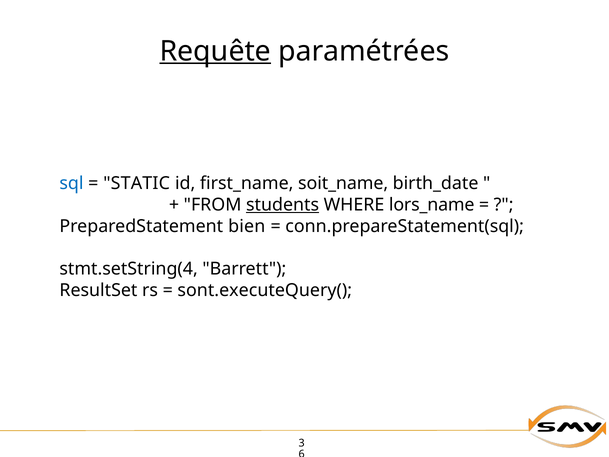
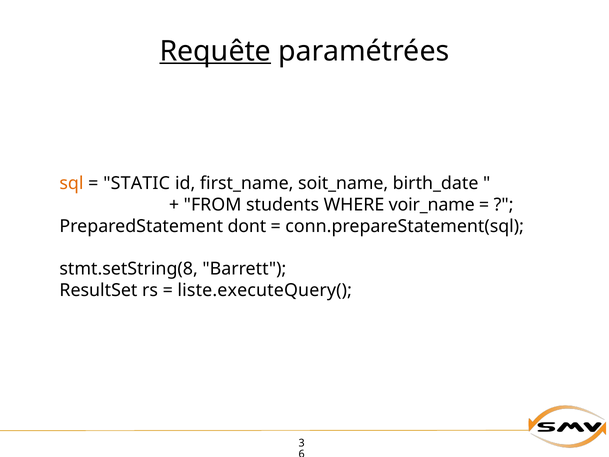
sql colour: blue -> orange (72, 183)
students underline: present -> none (283, 205)
lors_name: lors_name -> voir_name (432, 205)
bien: bien -> dont (247, 226)
stmt.setString(4: stmt.setString(4 -> stmt.setString(8 (129, 269)
sont.executeQuery(: sont.executeQuery( -> liste.executeQuery( (265, 290)
